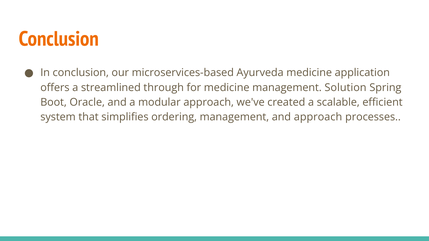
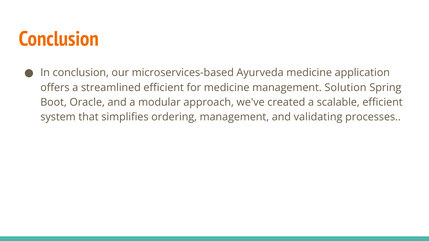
streamlined through: through -> efficient (164, 88)
and approach: approach -> validating (318, 117)
